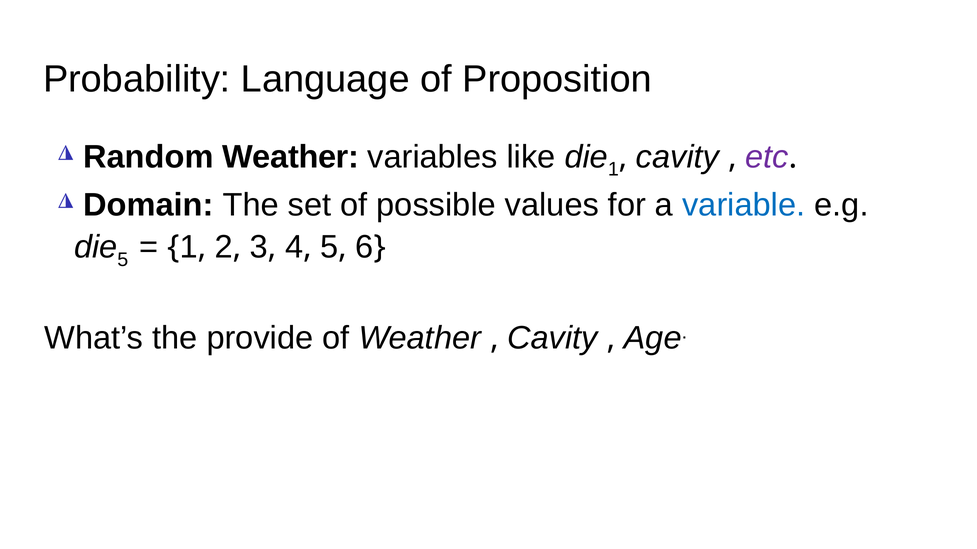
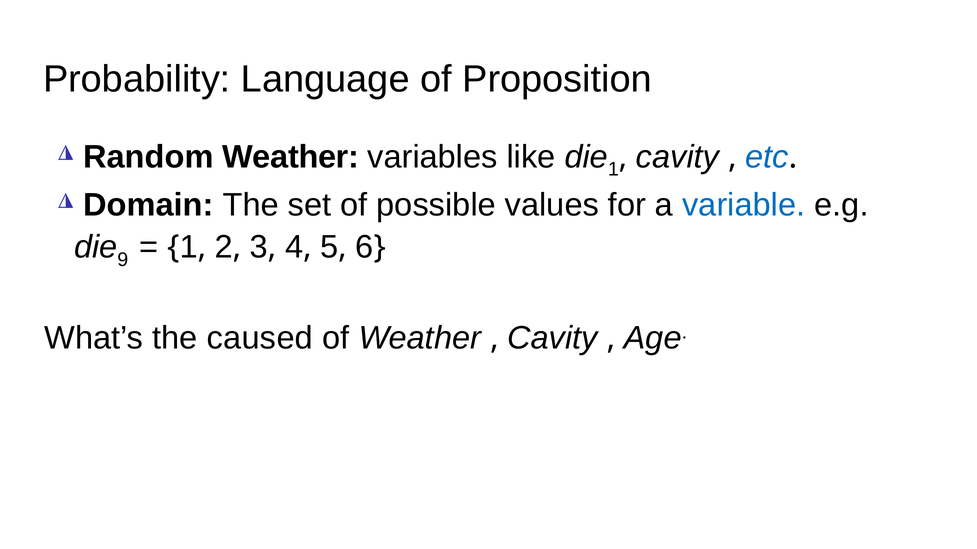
etc colour: purple -> blue (767, 157)
5: 5 -> 9 (123, 260)
provide: provide -> caused (260, 338)
